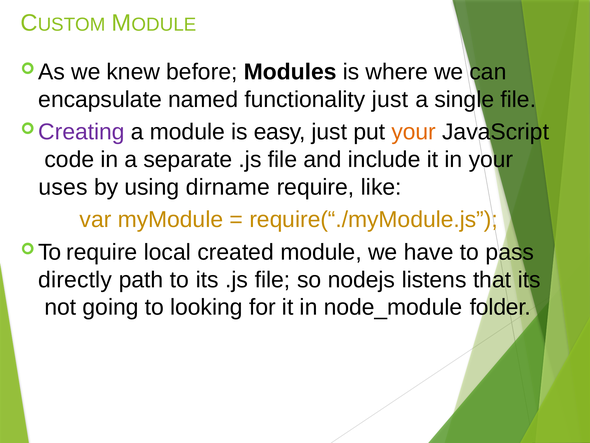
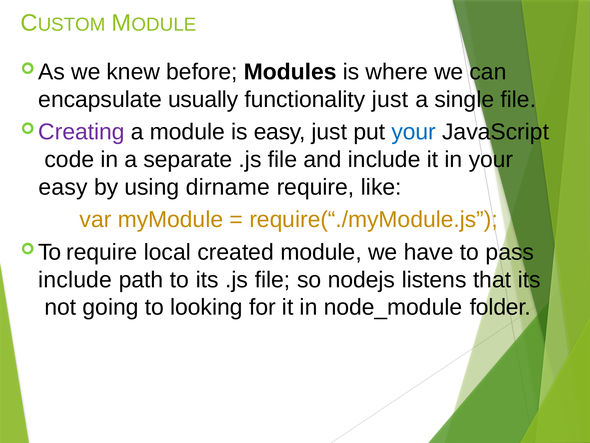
named: named -> usually (203, 99)
your colour: orange -> blue (414, 132)
uses: uses -> easy (63, 187)
directly: directly -> include (75, 279)
